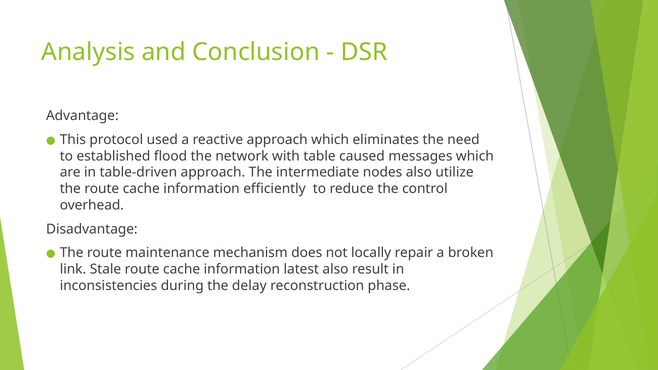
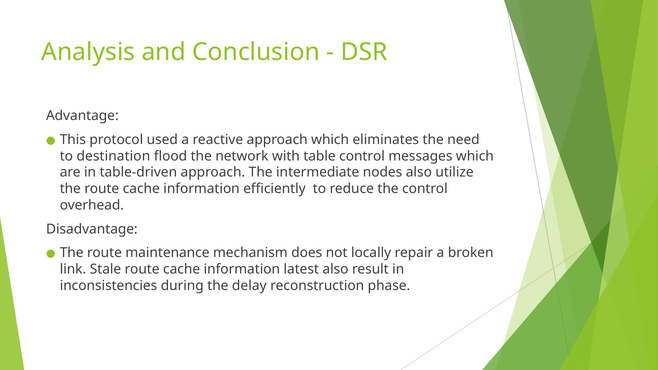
established: established -> destination (113, 156)
table caused: caused -> control (362, 156)
